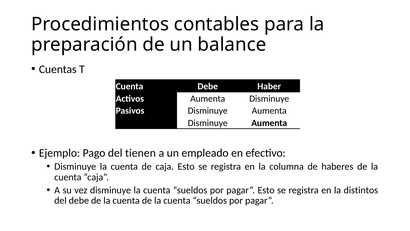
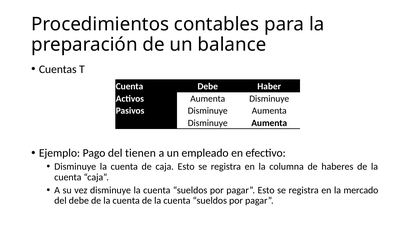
distintos: distintos -> mercado (361, 190)
